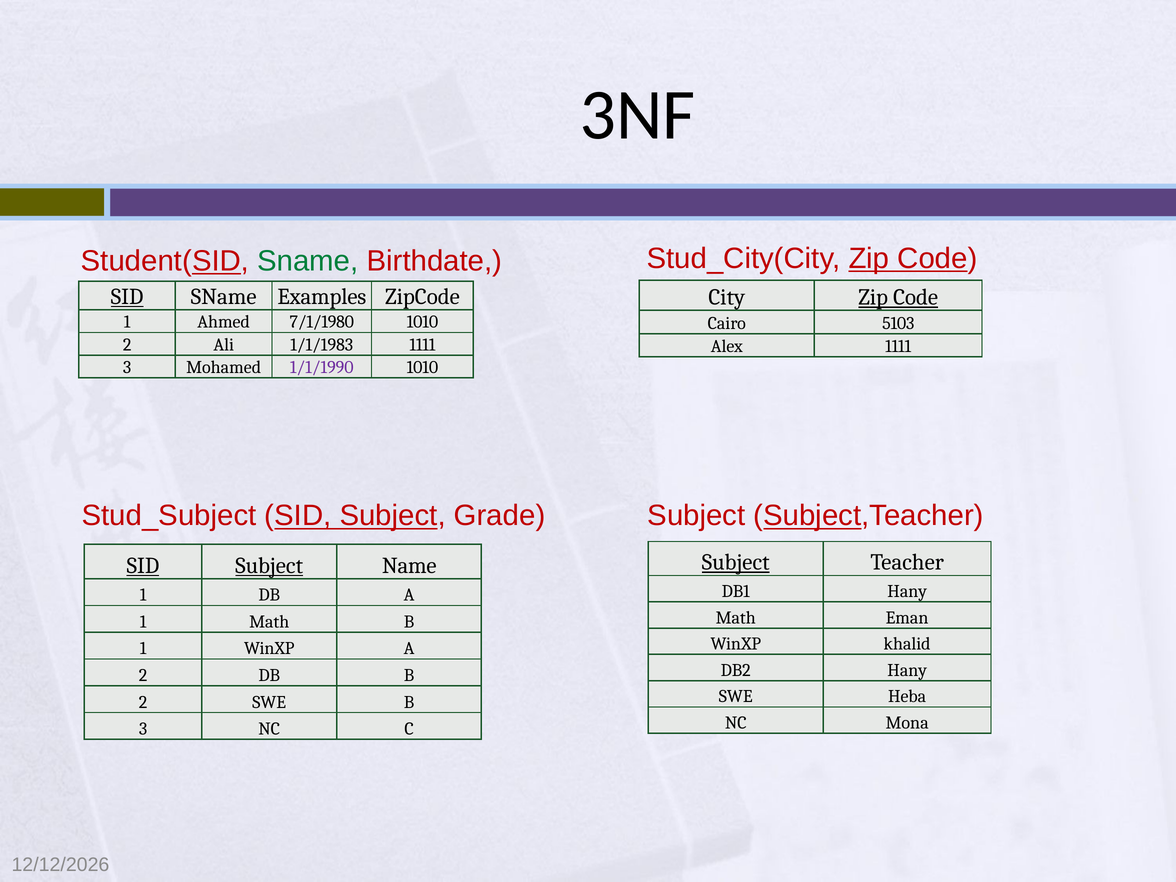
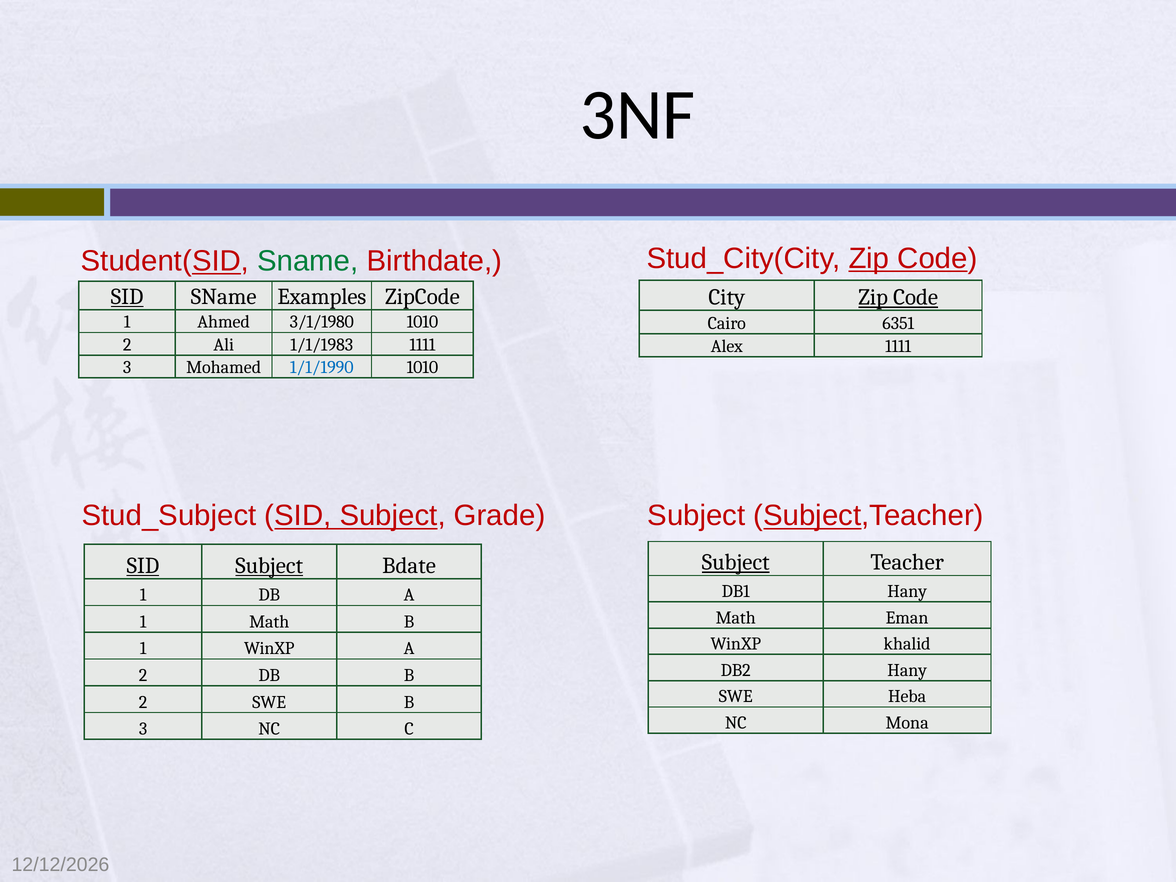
7/1/1980: 7/1/1980 -> 3/1/1980 (322, 322)
5103: 5103 -> 6351 (898, 323)
1/1/1990 colour: purple -> blue (322, 367)
Name: Name -> Bdate (409, 565)
